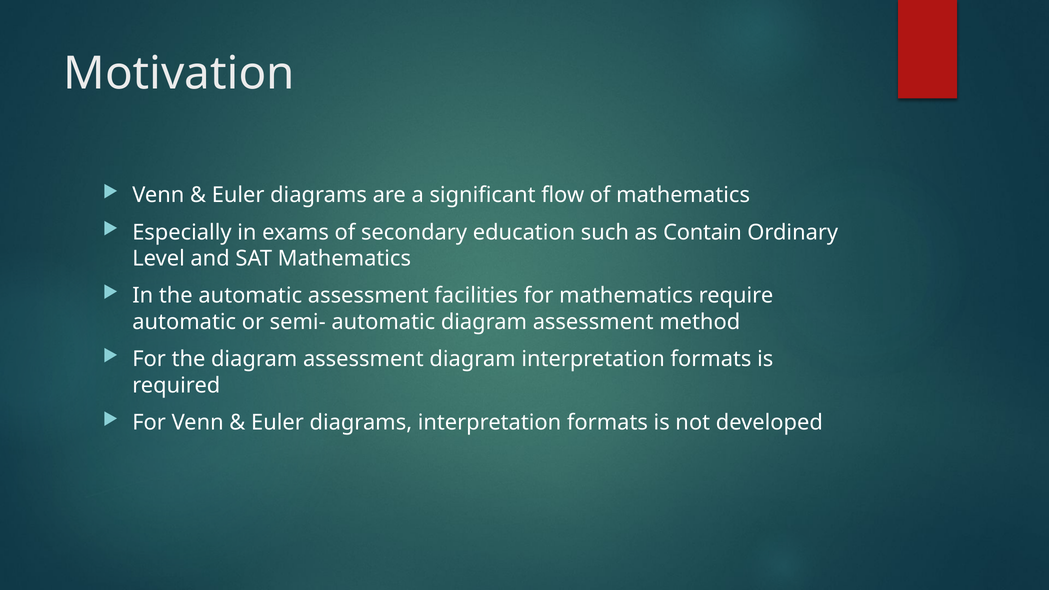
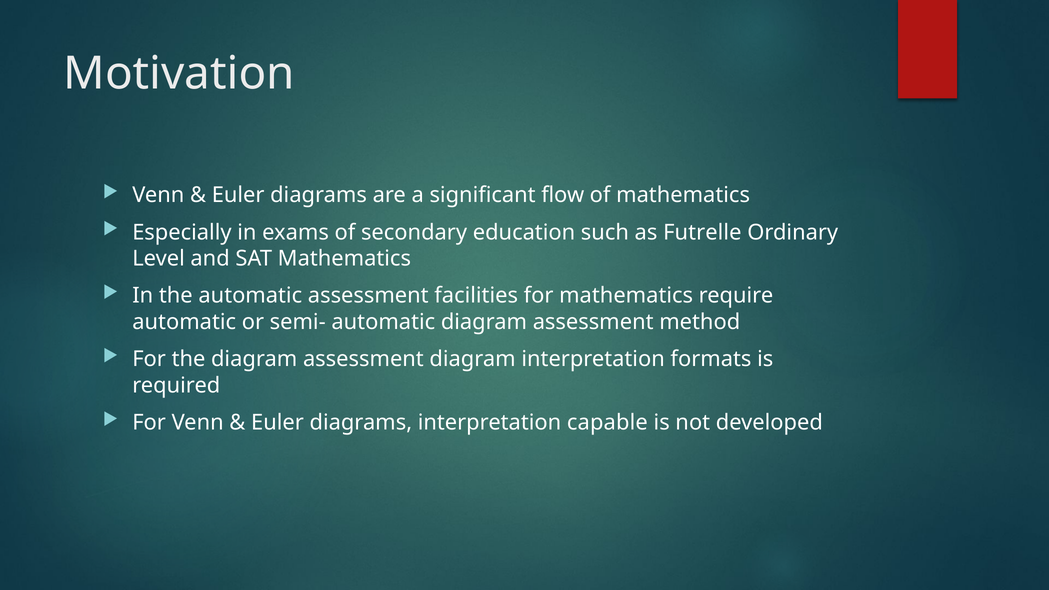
Contain: Contain -> Futrelle (702, 232)
diagrams interpretation formats: formats -> capable (607, 423)
